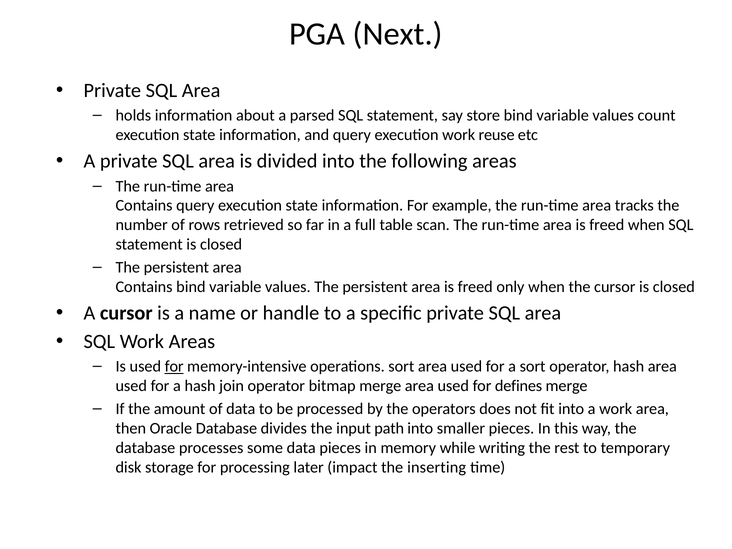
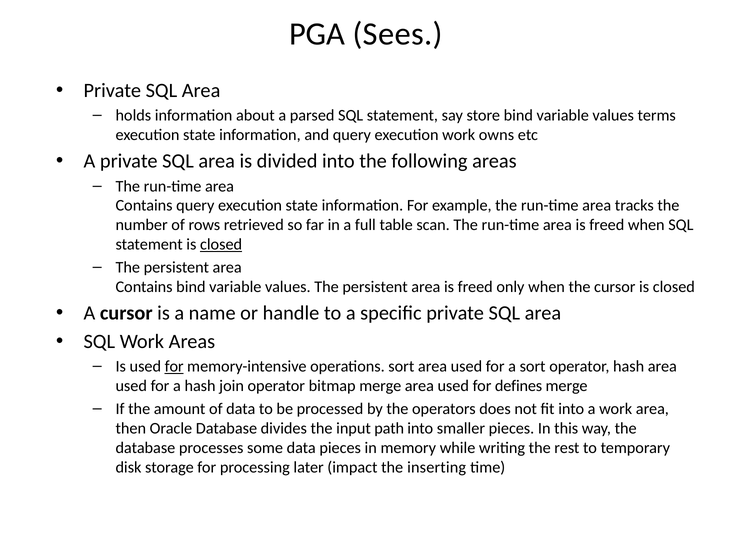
Next: Next -> Sees (398, 34)
count: count -> terms (657, 115)
reuse: reuse -> owns (496, 135)
closed underline: none -> present (221, 245)
